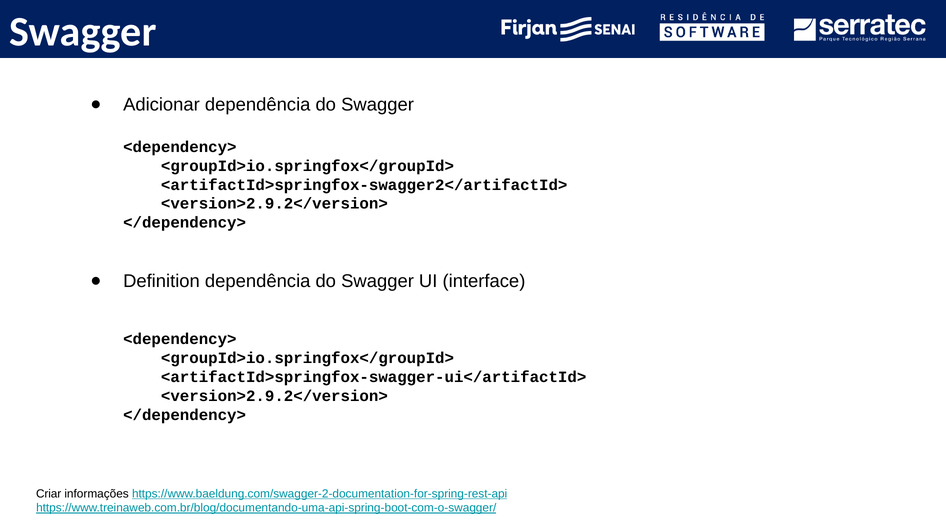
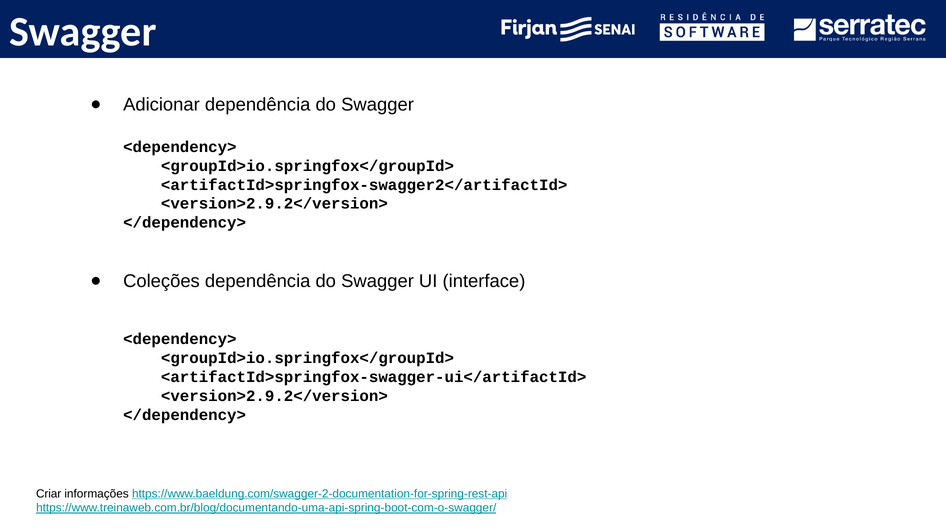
Definition: Definition -> Coleções (161, 281)
